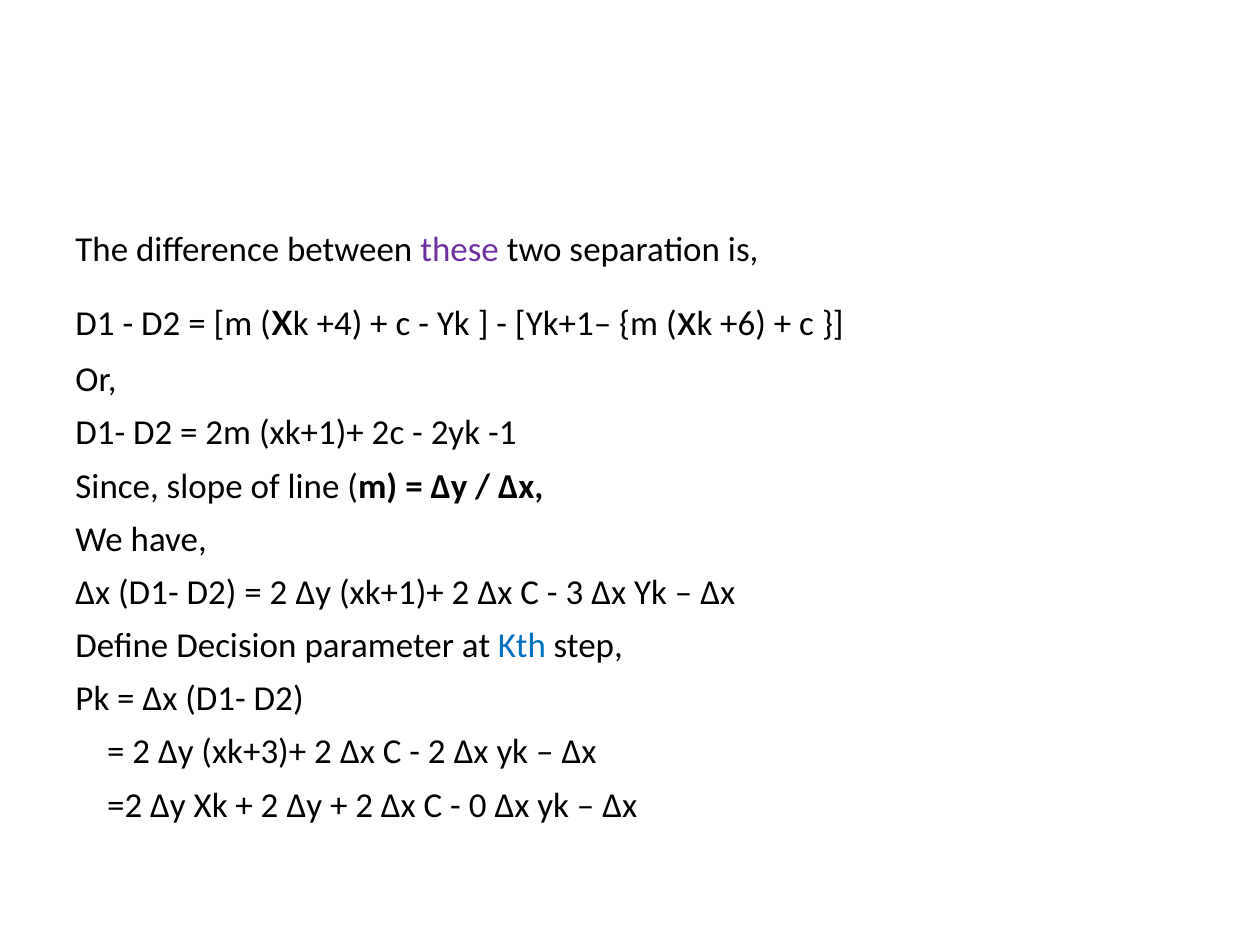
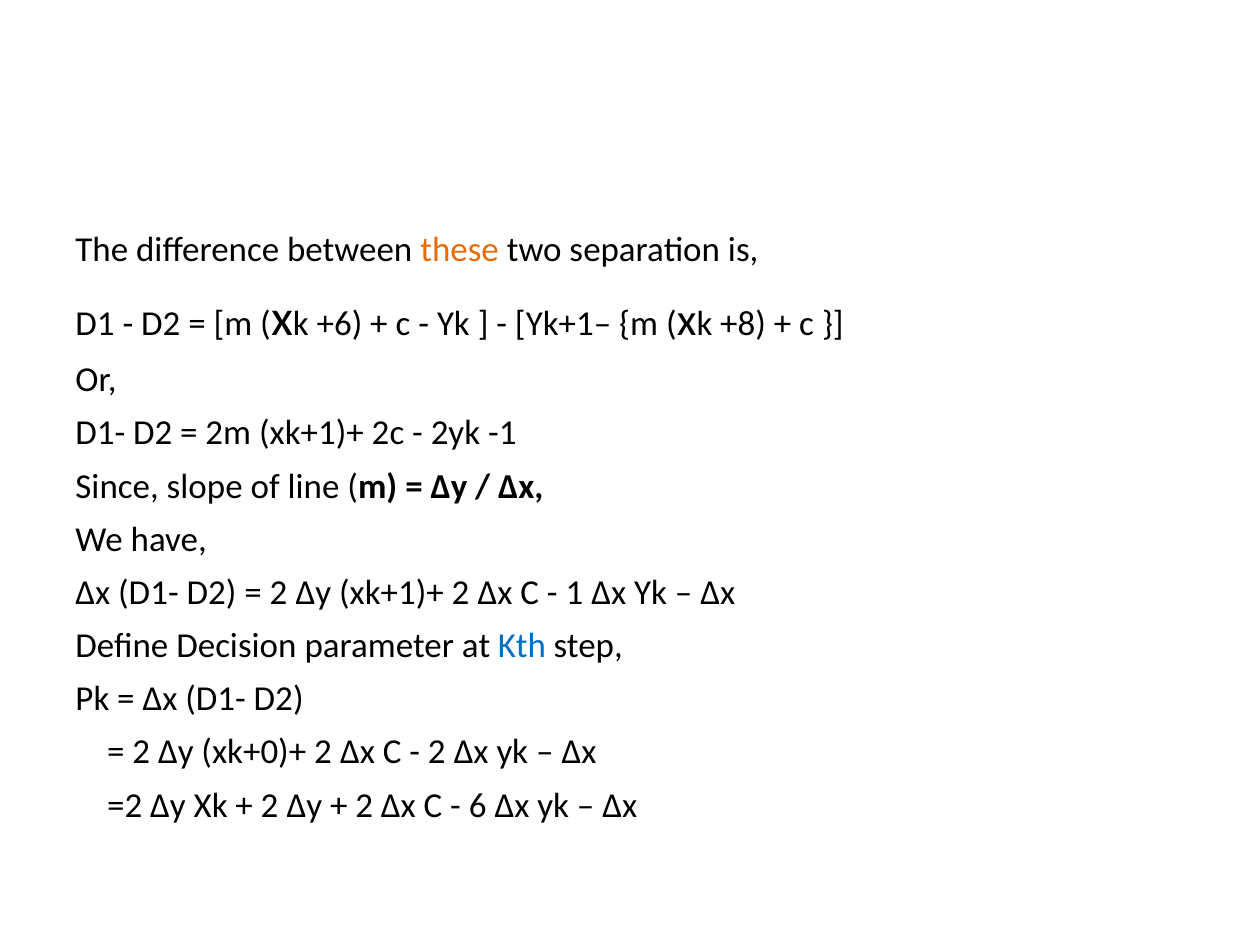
these colour: purple -> orange (460, 250)
+4: +4 -> +6 (339, 324)
+6: +6 -> +8 (743, 324)
3: 3 -> 1 (574, 592)
xk+3)+: xk+3)+ -> xk+0)+ (254, 752)
0: 0 -> 6 (478, 805)
